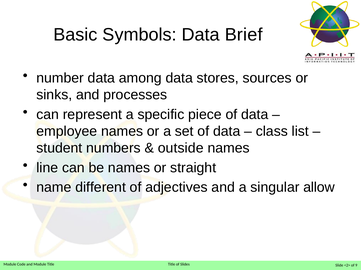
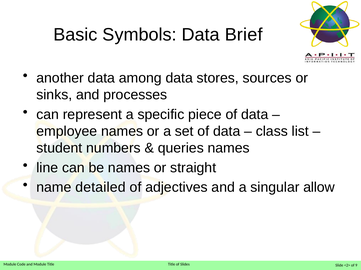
number: number -> another (60, 78)
outside: outside -> queries (181, 148)
different: different -> detailed (101, 188)
